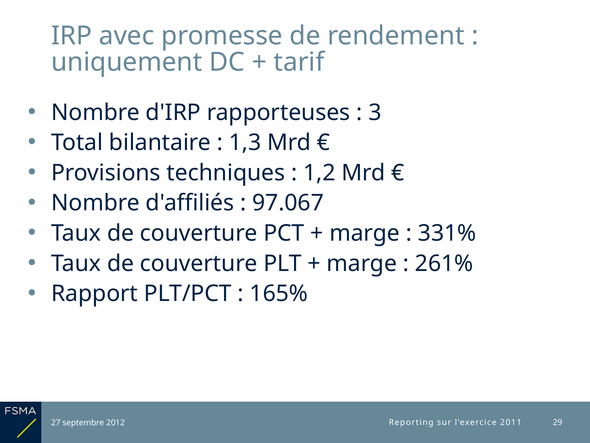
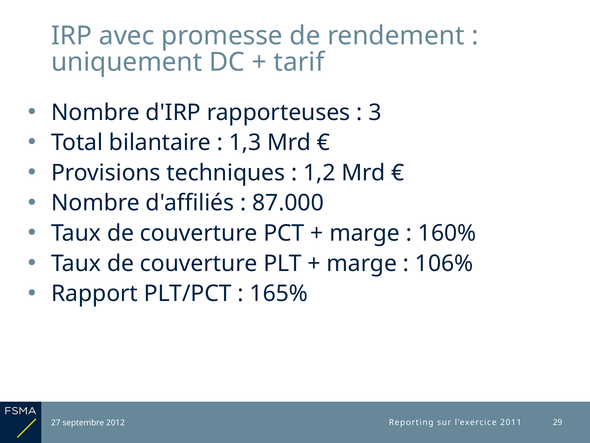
97.067: 97.067 -> 87.000 (288, 203)
331%: 331% -> 160% (447, 233)
261%: 261% -> 106% (444, 263)
